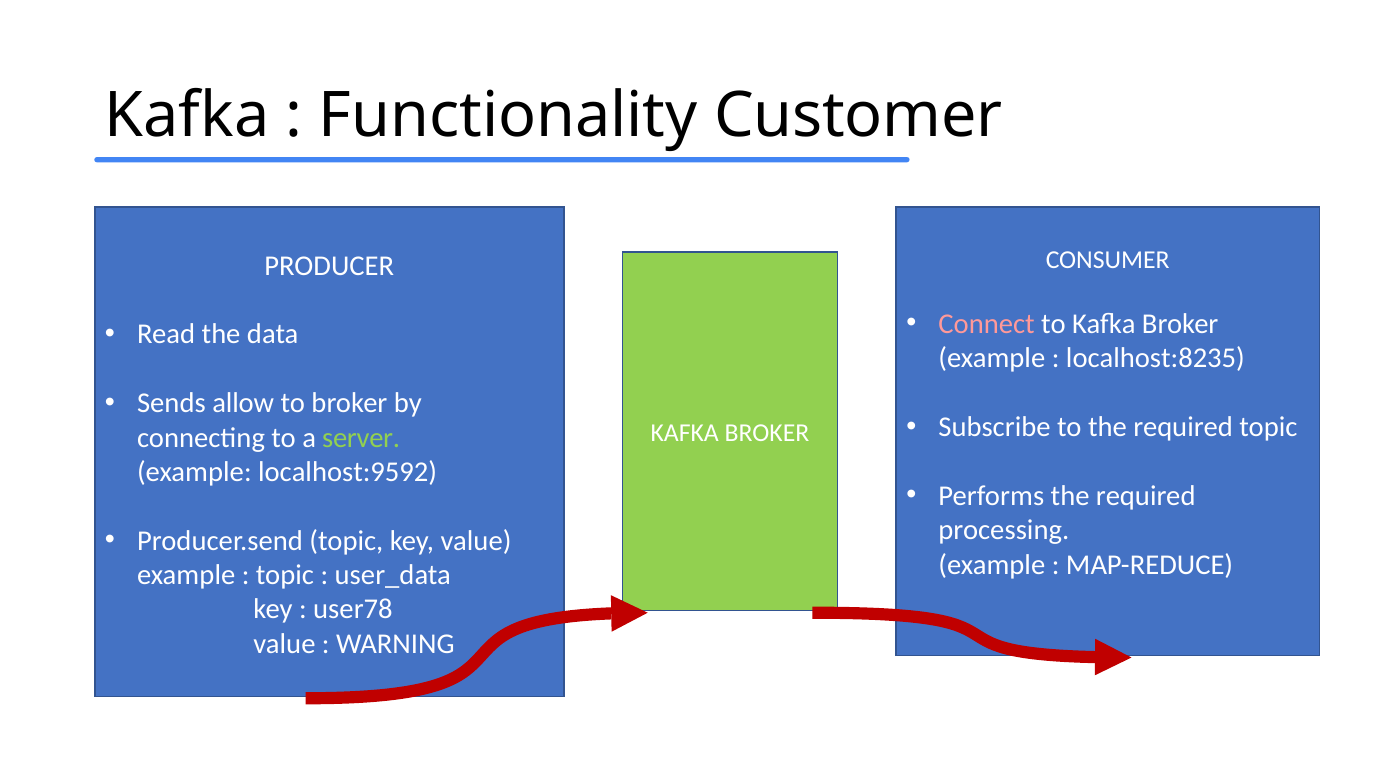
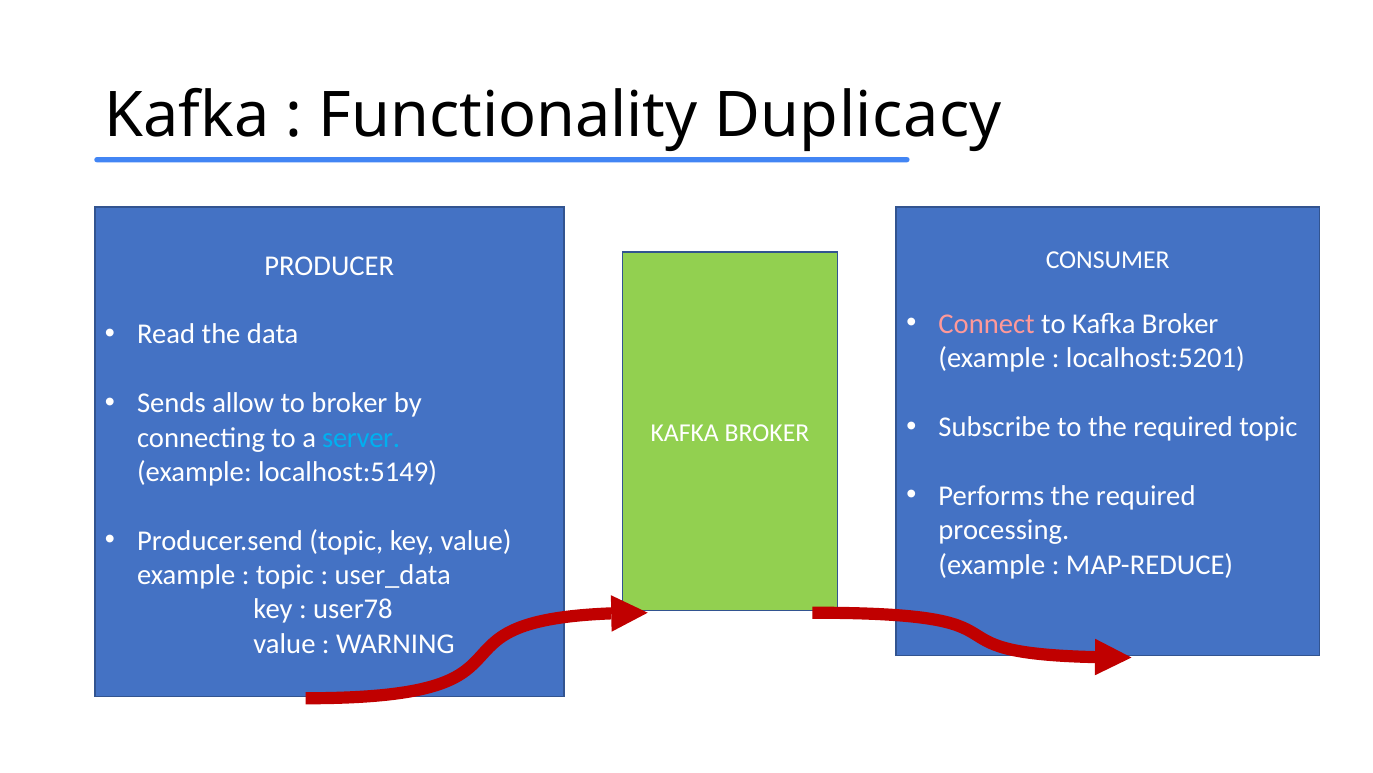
Customer: Customer -> Duplicacy (858, 115)
localhost:8235: localhost:8235 -> localhost:5201 (1155, 358)
server colour: light green -> light blue (361, 437)
localhost:9592: localhost:9592 -> localhost:5149 (348, 472)
